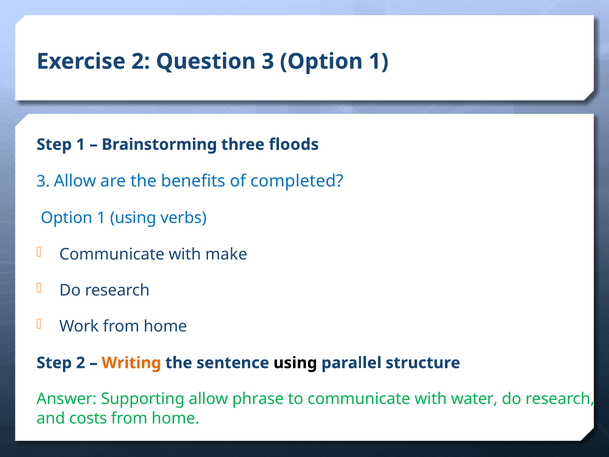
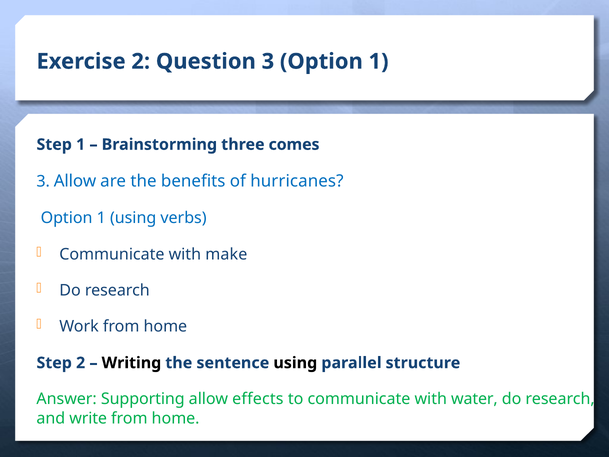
floods: floods -> comes (294, 144)
completed: completed -> hurricanes (297, 181)
Writing colour: orange -> black (131, 363)
phrase: phrase -> effects (258, 399)
costs: costs -> write (88, 418)
